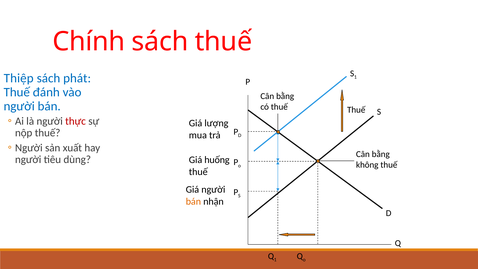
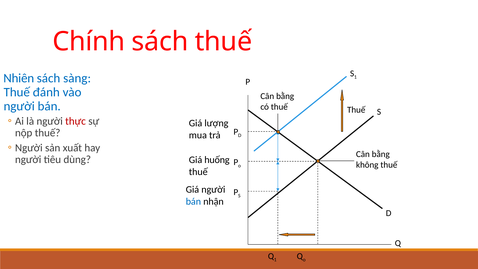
Thiệp: Thiệp -> Nhiên (19, 78)
phát: phát -> sàng (77, 78)
bán colour: orange -> blue (193, 201)
